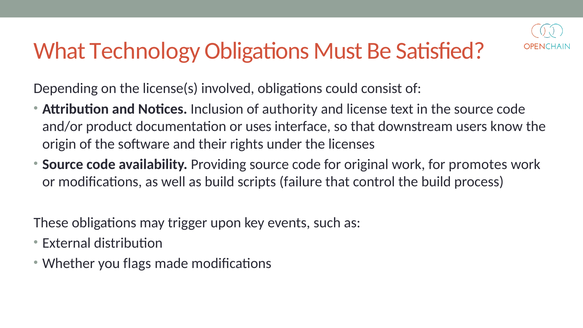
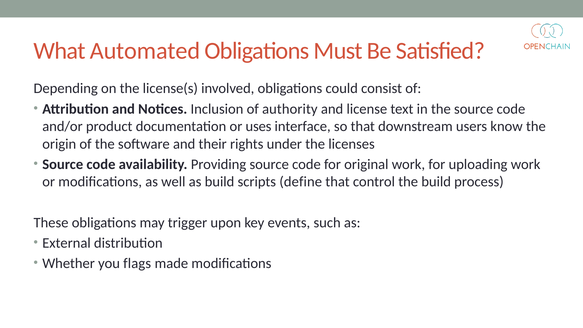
Technology: Technology -> Automated (145, 51)
promotes: promotes -> uploading (478, 164)
failure: failure -> define (301, 182)
